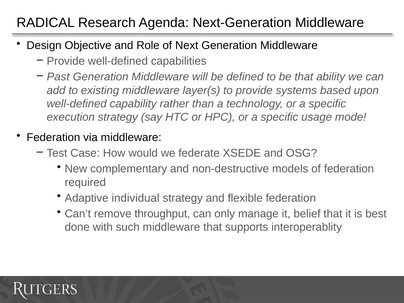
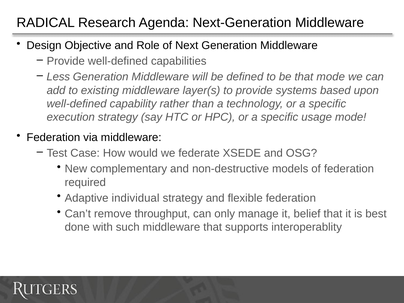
Past: Past -> Less (58, 77)
that ability: ability -> mode (331, 77)
